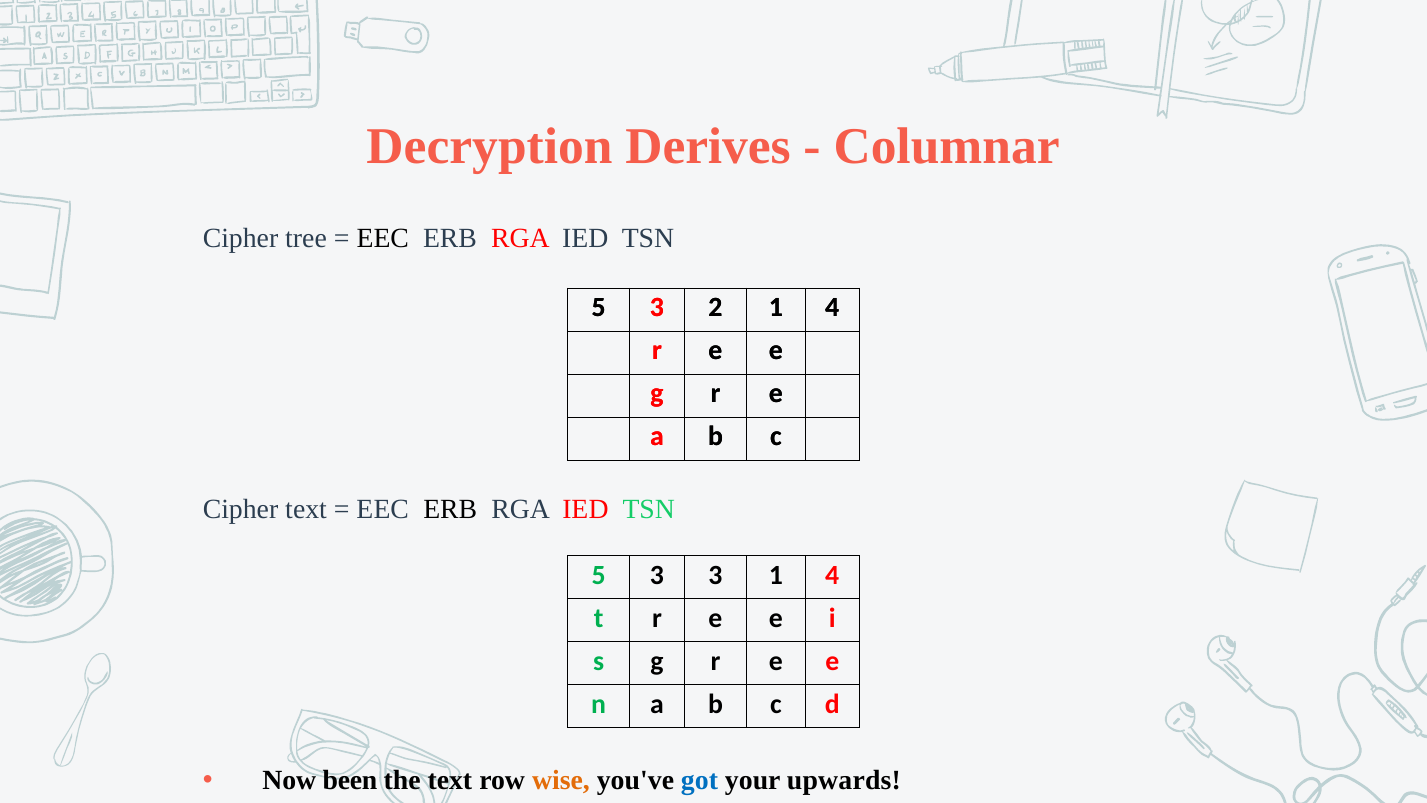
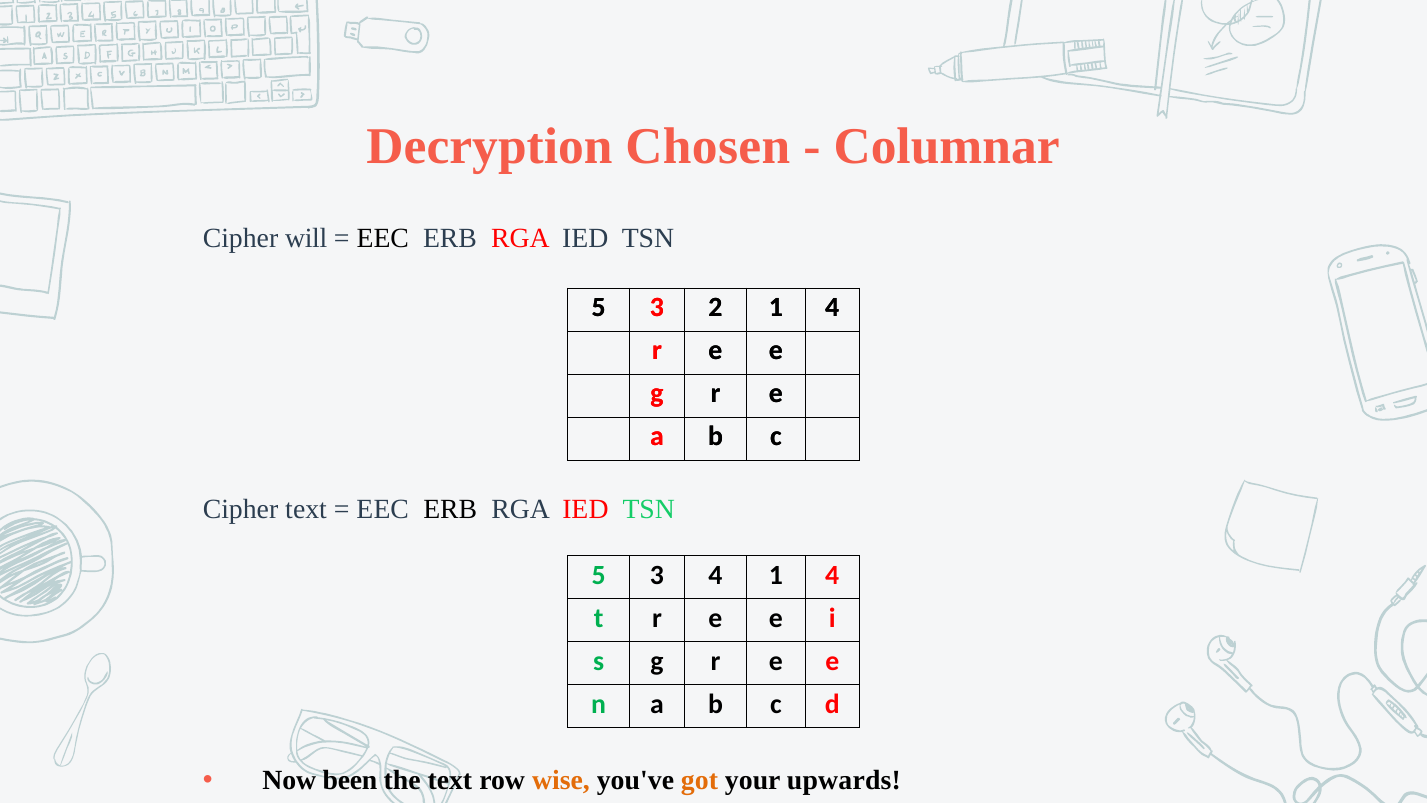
Derives: Derives -> Chosen (708, 147)
tree: tree -> will (306, 238)
3 3: 3 -> 4 (715, 575)
got colour: blue -> orange (700, 780)
